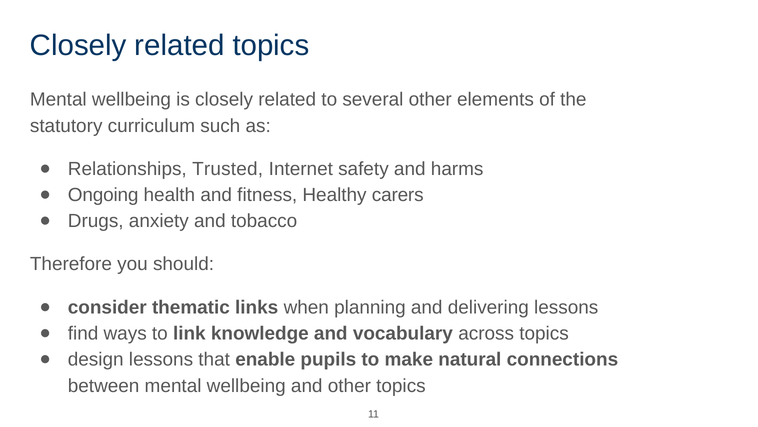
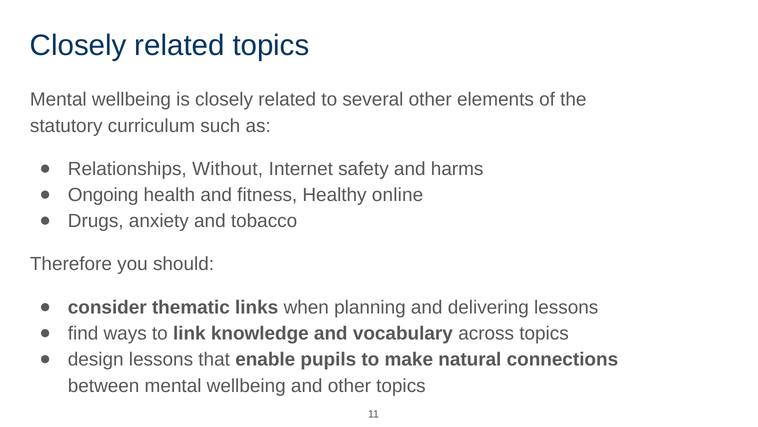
Trusted: Trusted -> Without (228, 169)
carers: carers -> online (398, 195)
